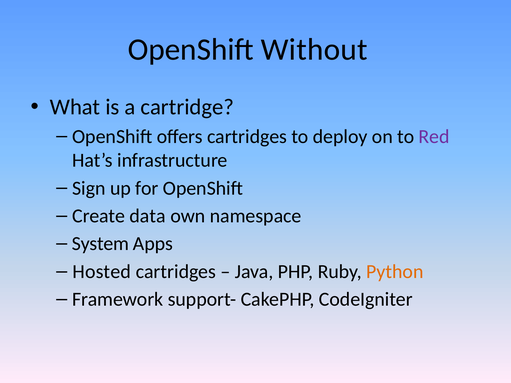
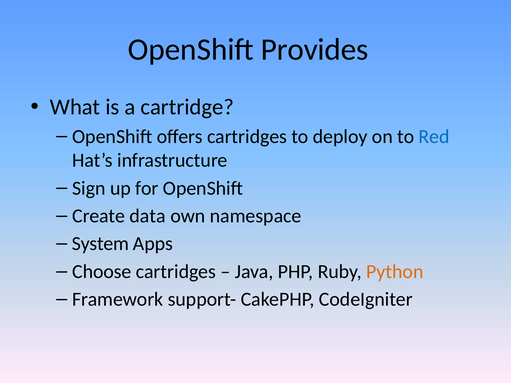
Without: Without -> Provides (315, 49)
Red colour: purple -> blue (434, 137)
Hosted: Hosted -> Choose (102, 272)
